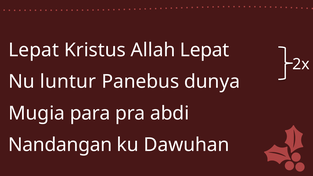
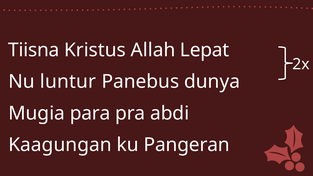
Lepat: Lepat -> Tiisna (34, 50)
Nandangan: Nandangan -> Kaagungan (60, 145)
Dawuhan: Dawuhan -> Pangeran (187, 145)
